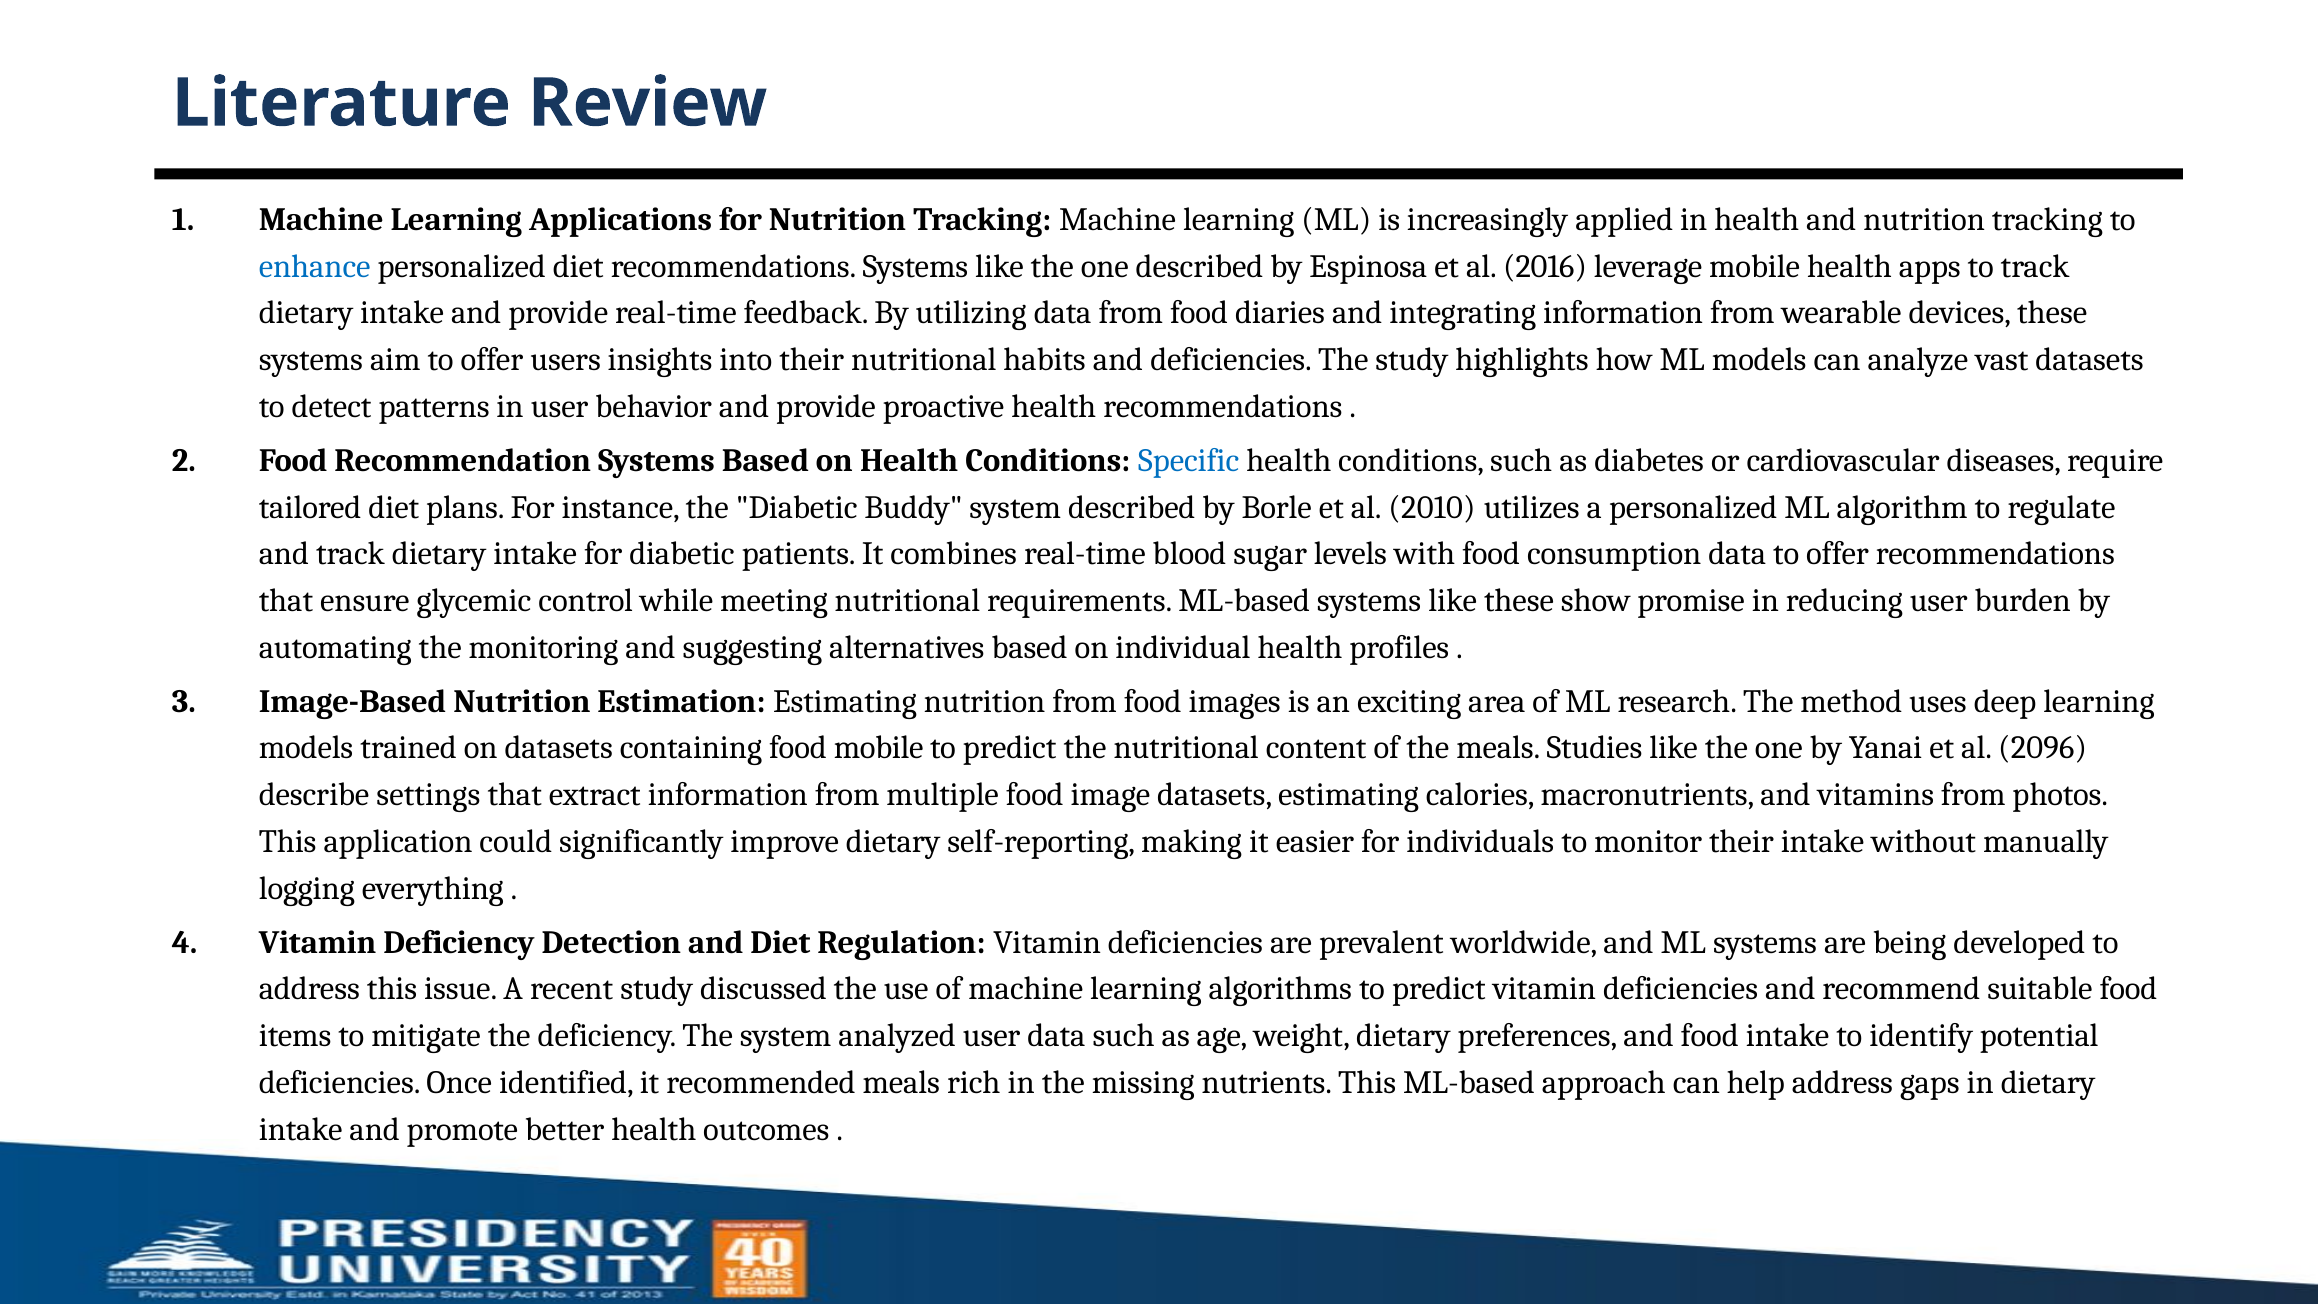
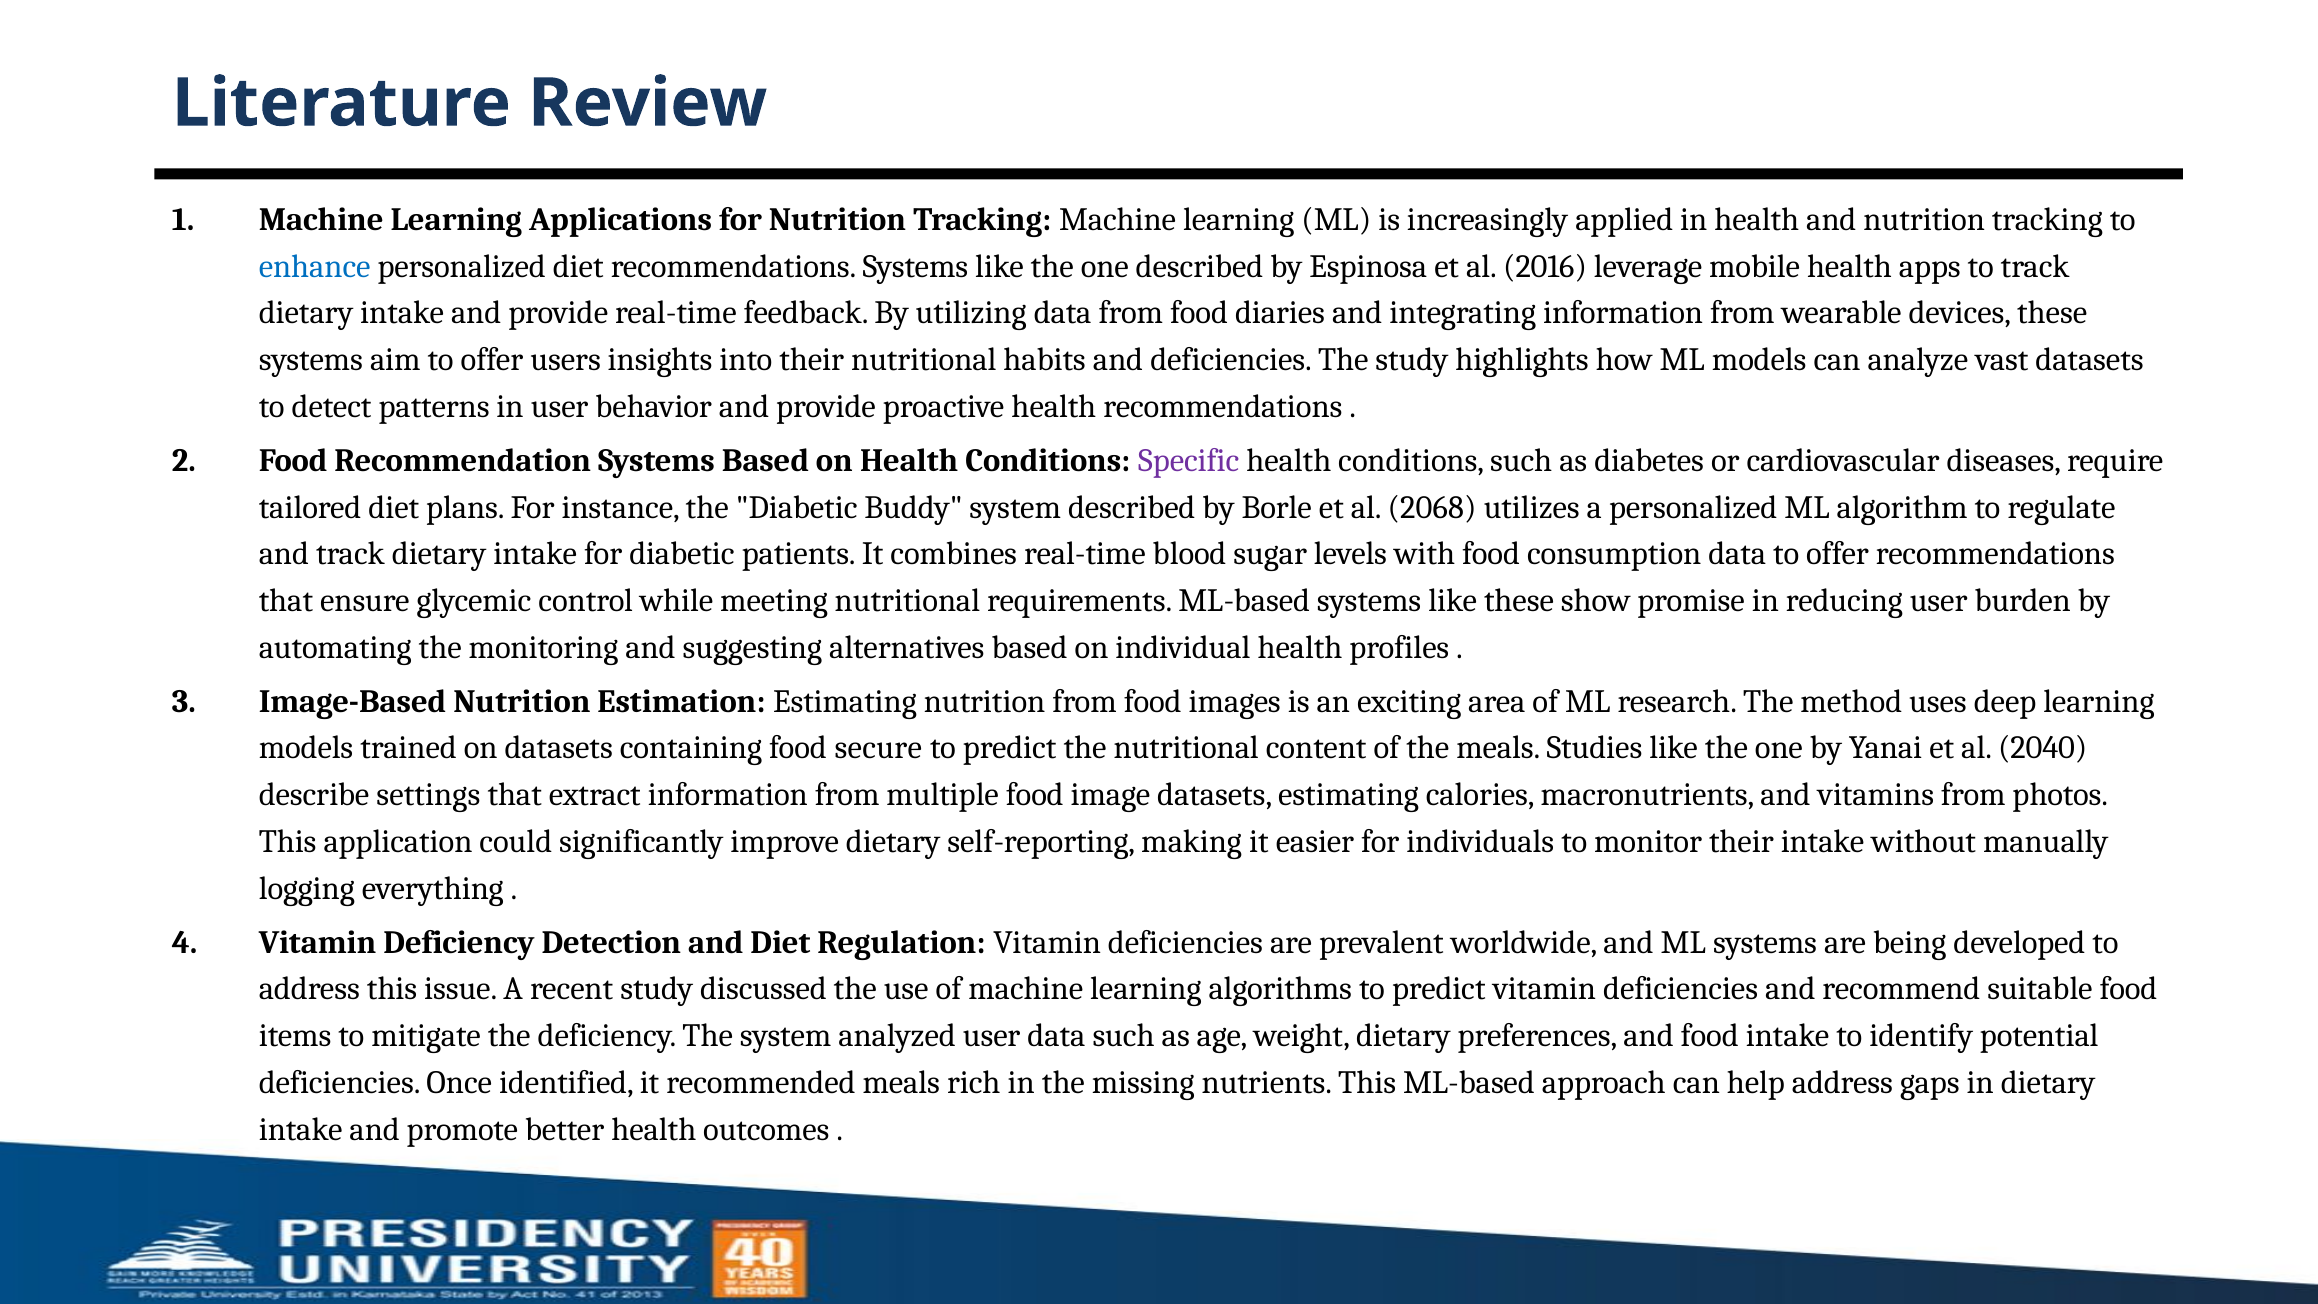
Specific colour: blue -> purple (1189, 460)
2010: 2010 -> 2068 (1432, 507)
food mobile: mobile -> secure (878, 748)
2096: 2096 -> 2040 (2043, 748)
